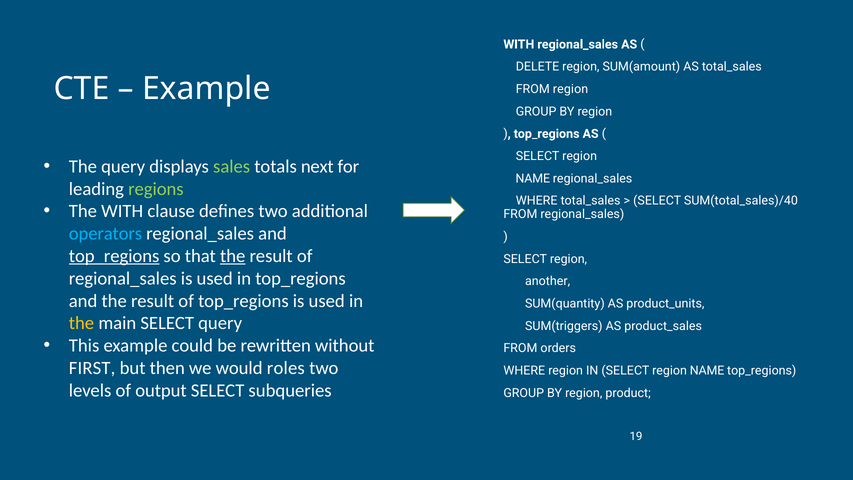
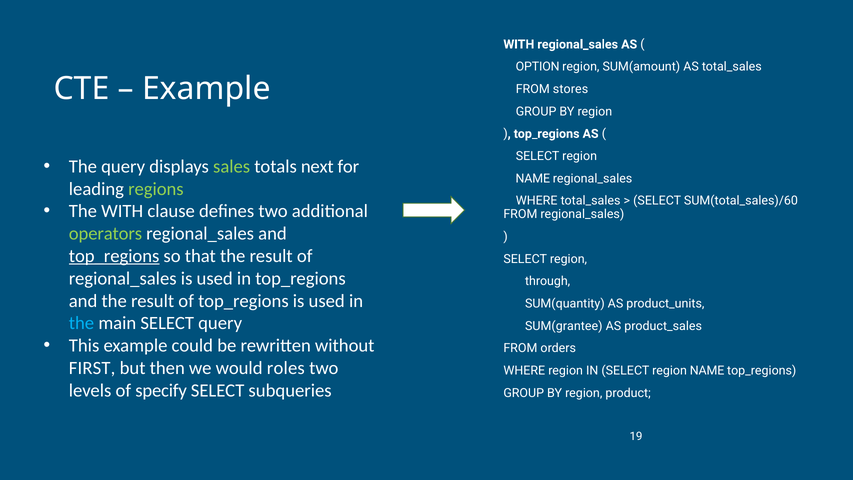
DELETE: DELETE -> OPTION (538, 67)
FROM region: region -> stores (571, 89)
SUM(total_sales)/40: SUM(total_sales)/40 -> SUM(total_sales)/60 (741, 201)
operators colour: light blue -> light green (105, 234)
the underline: present -> none (233, 256)
another: another -> through (548, 281)
the colour: yellow -> light blue (82, 323)
SUM(triggers: SUM(triggers -> SUM(grantee (564, 326)
output: output -> specify (161, 390)
